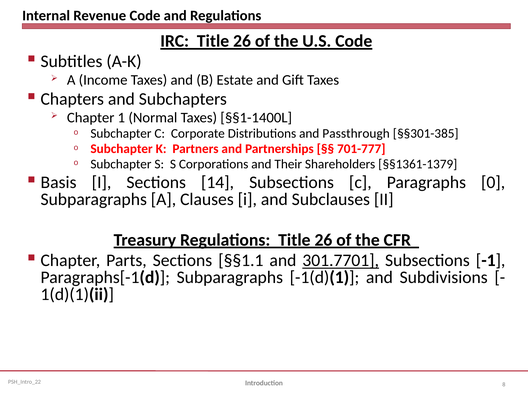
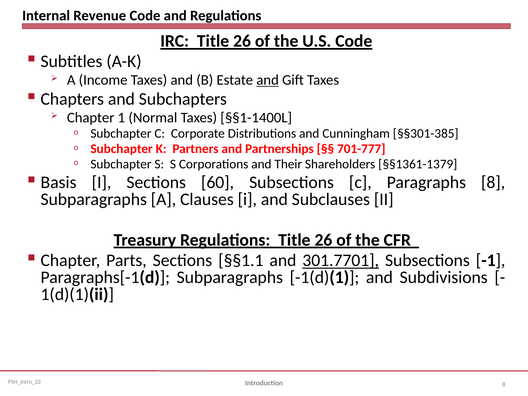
and underline: none -> present (268, 80)
Passthrough: Passthrough -> Cunningham (356, 134)
14: 14 -> 60 (218, 182)
Paragraphs 0: 0 -> 8 (493, 182)
